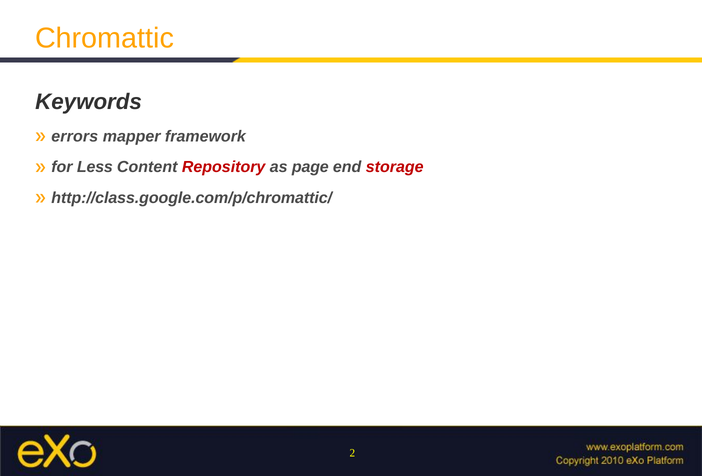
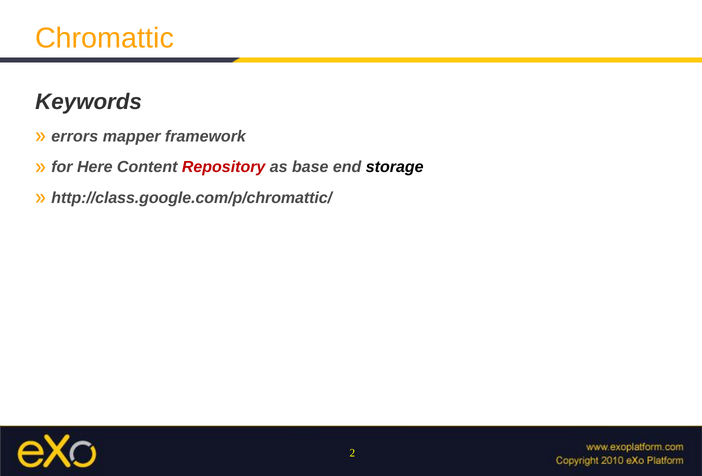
Less: Less -> Here (95, 167)
page: page -> base (310, 167)
storage colour: red -> black (395, 167)
